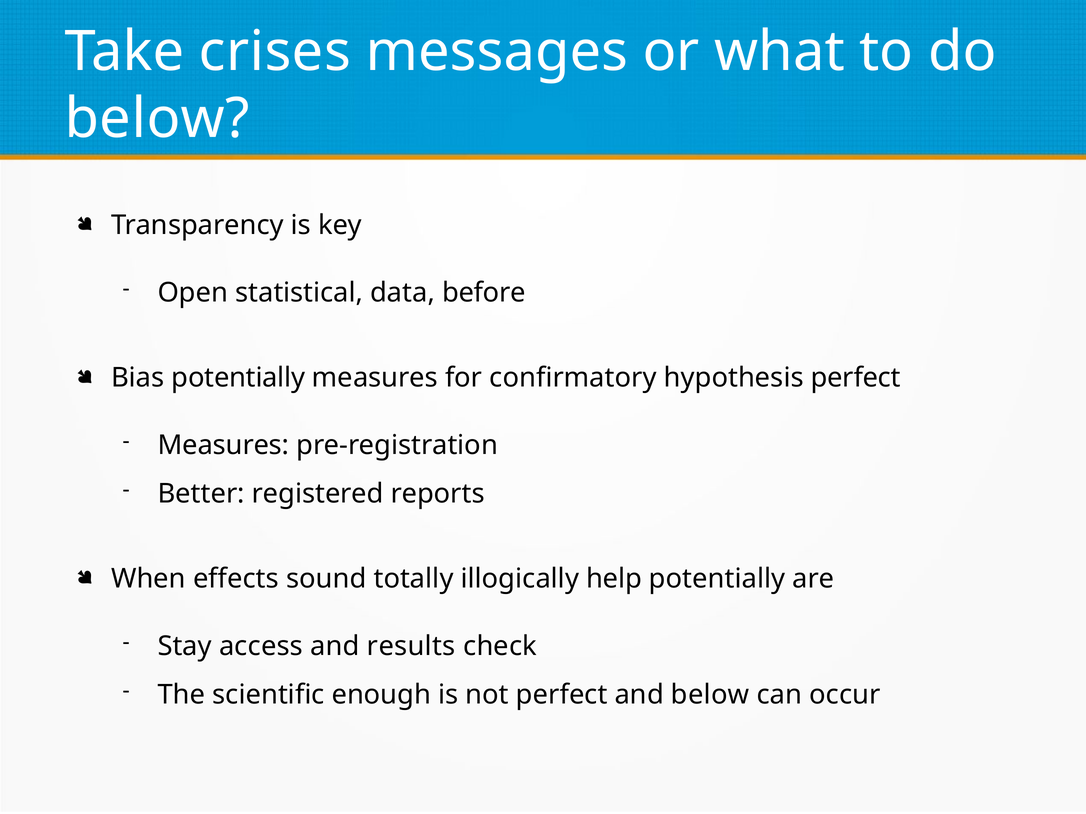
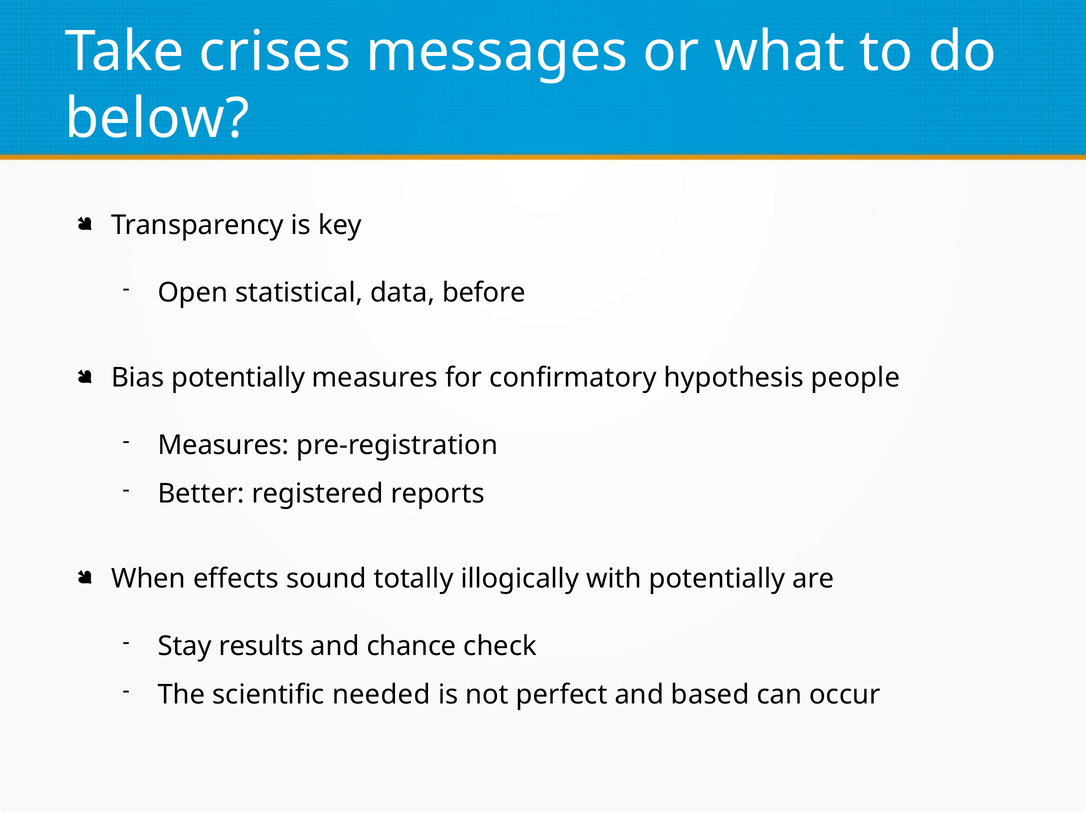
hypothesis perfect: perfect -> people (855, 378)
help: help -> with (614, 579)
access: access -> results (261, 647)
results: results -> chance (411, 647)
enough: enough -> needed (381, 695)
and below: below -> based (710, 695)
